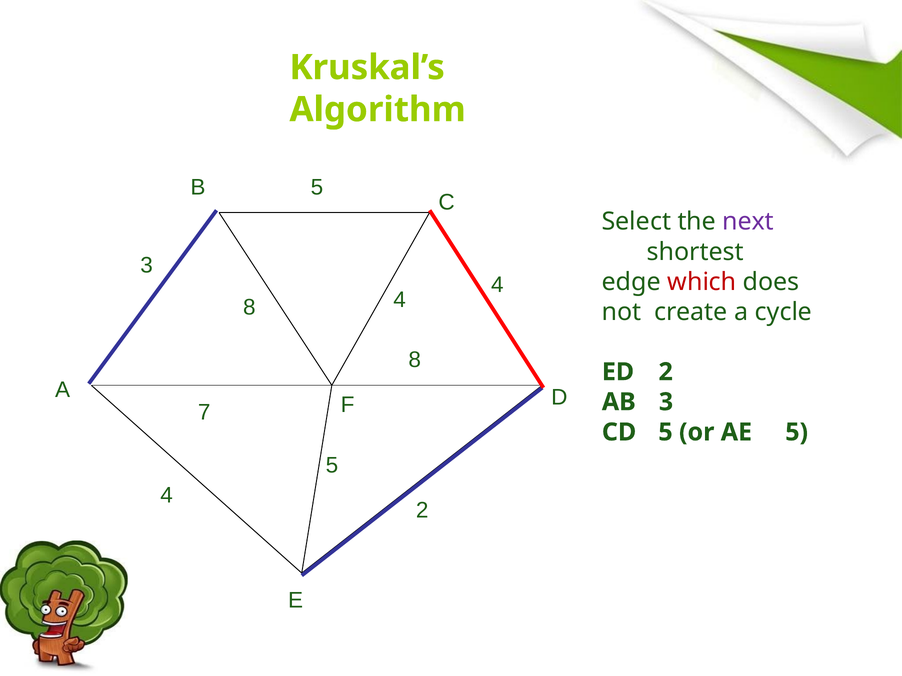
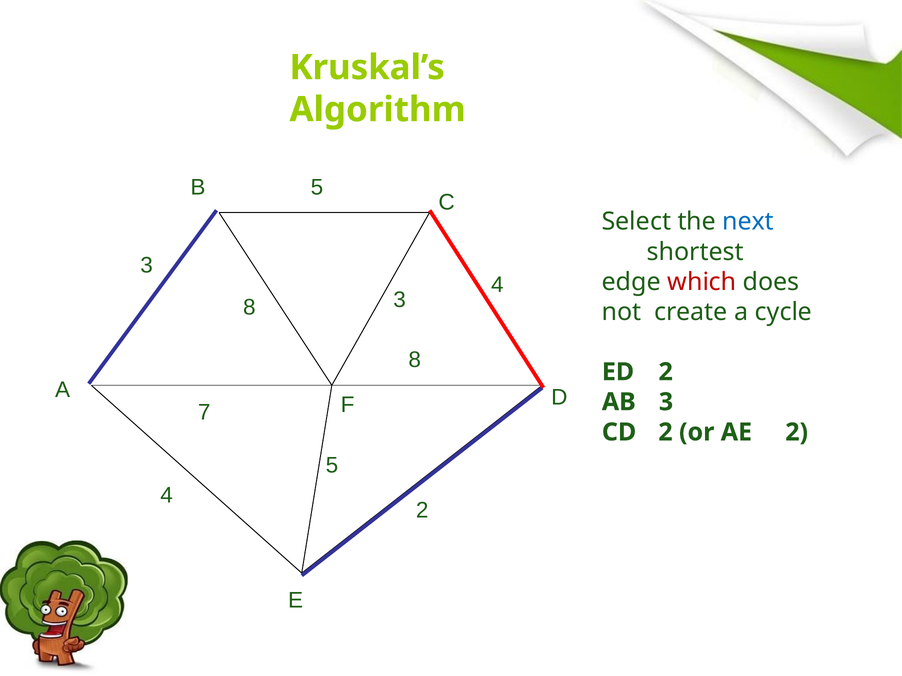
next colour: purple -> blue (748, 222)
8 4: 4 -> 3 (400, 300)
CD 5: 5 -> 2 (665, 432)
AE 5: 5 -> 2 (797, 432)
